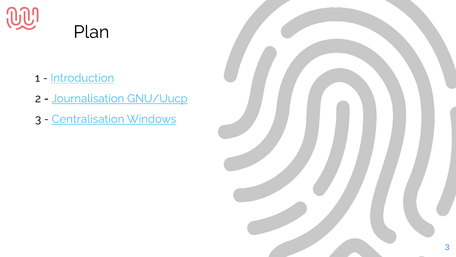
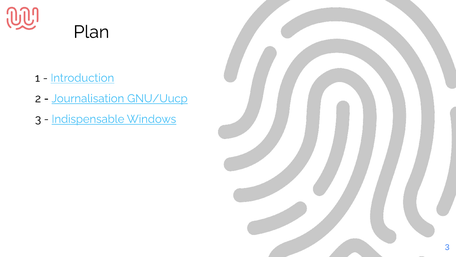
Centralisation: Centralisation -> Indispensable (88, 119)
